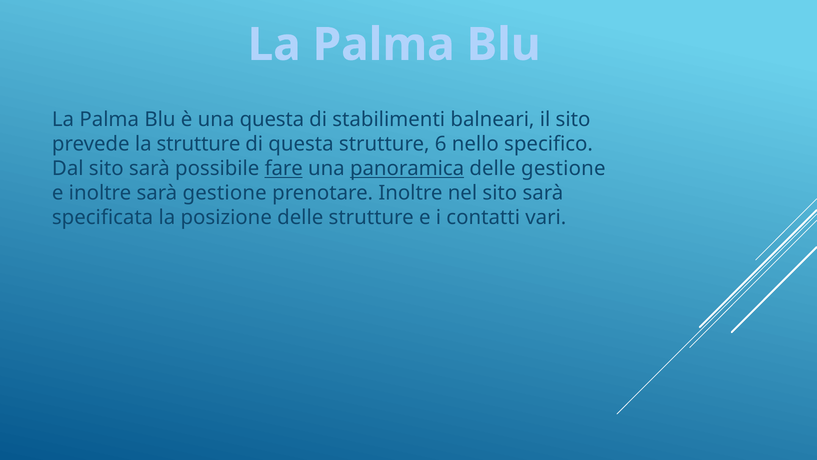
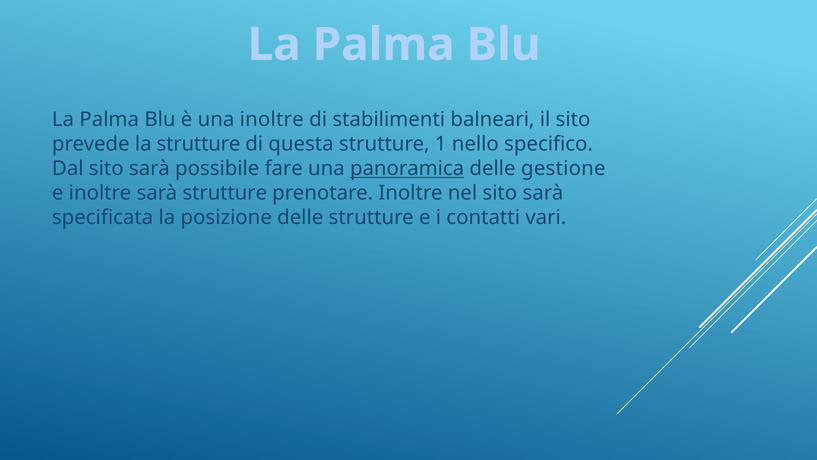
una questa: questa -> inoltre (272, 119)
6: 6 -> 1 (441, 144)
fare underline: present -> none (284, 168)
sarà gestione: gestione -> strutture (225, 193)
